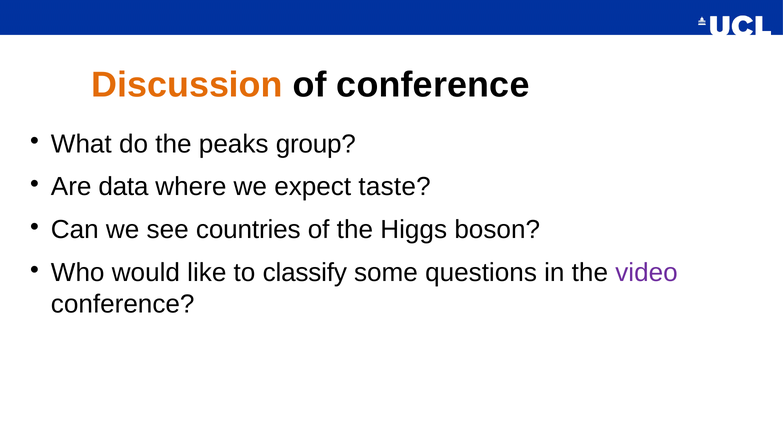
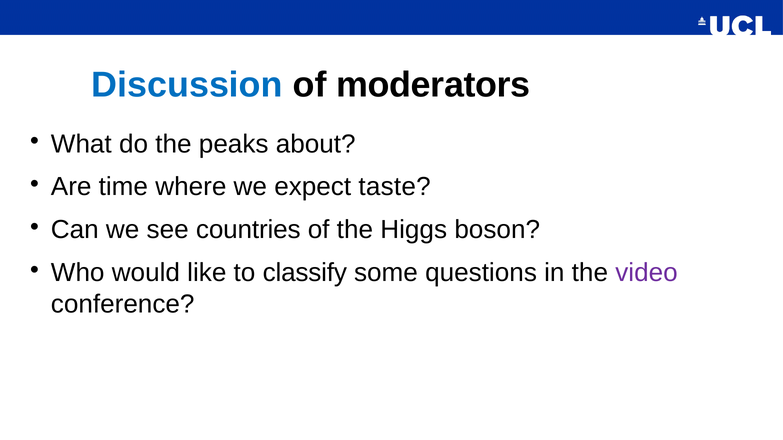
Discussion colour: orange -> blue (187, 85)
of conference: conference -> moderators (433, 85)
group: group -> about (316, 144)
data: data -> time (123, 187)
